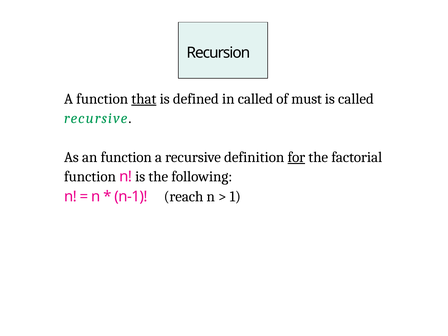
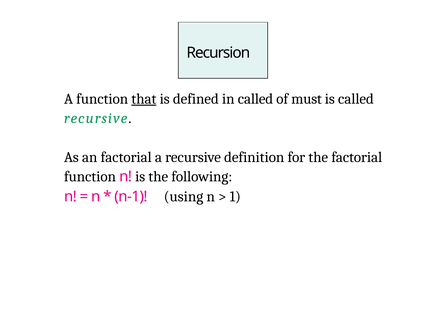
an function: function -> factorial (126, 157)
for underline: present -> none (296, 157)
reach: reach -> using (184, 197)
